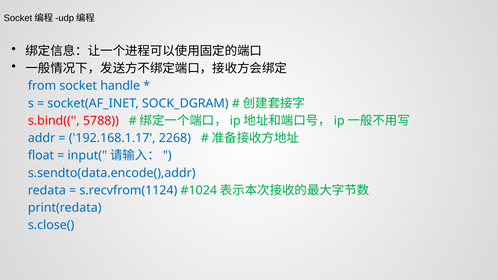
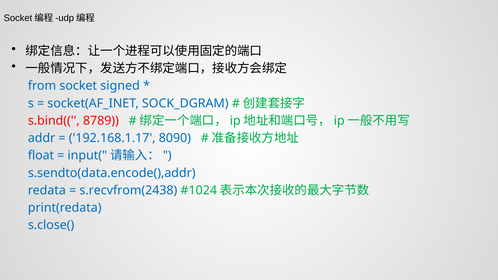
handle: handle -> signed (120, 86)
5788: 5788 -> 8789 (101, 121)
2268: 2268 -> 8090 (175, 138)
s.recvfrom(1124: s.recvfrom(1124 -> s.recvfrom(2438 (128, 190)
